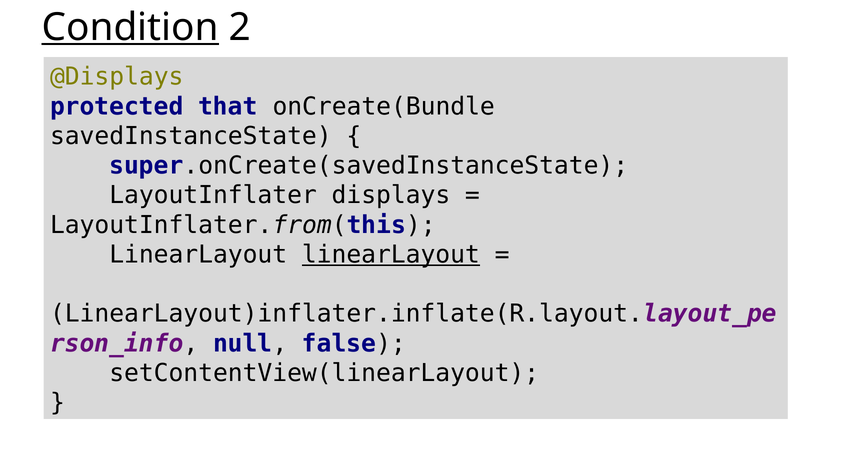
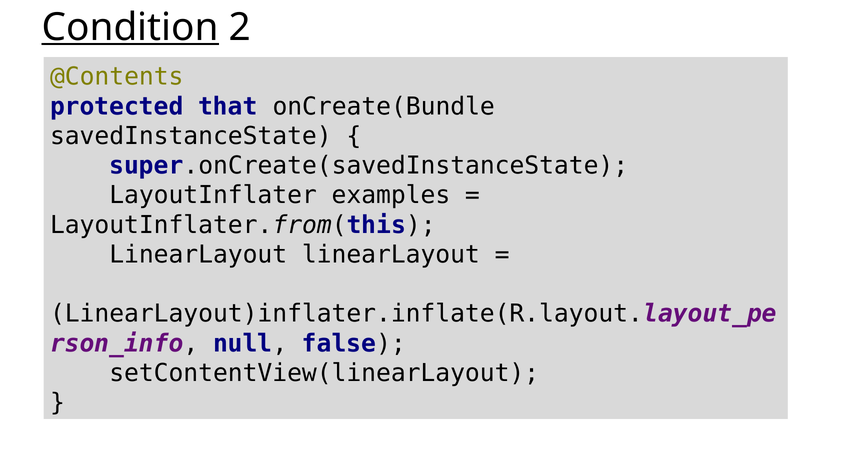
@Displays: @Displays -> @Contents (117, 77)
displays: displays -> examples (391, 195)
linearLayout underline: present -> none (391, 254)
